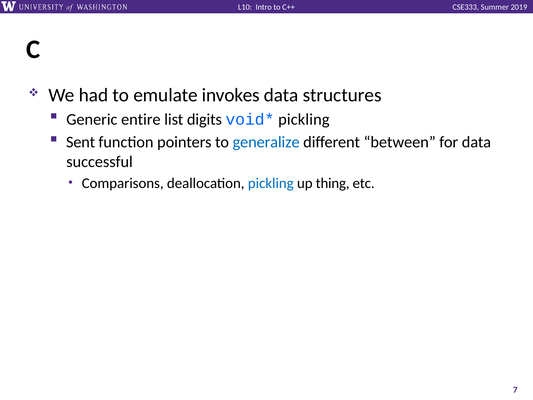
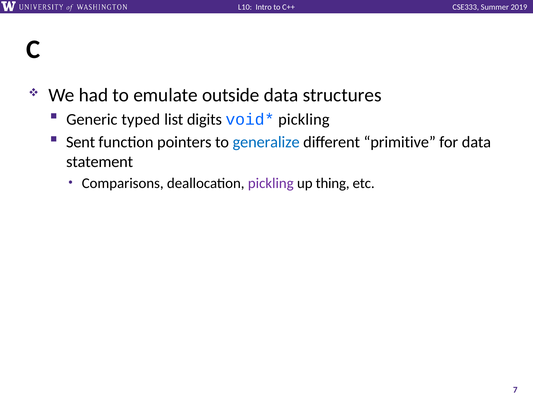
invokes: invokes -> outside (231, 95)
entire: entire -> typed (141, 119)
between: between -> primitive (400, 142)
successful: successful -> statement (100, 162)
pickling colour: blue -> purple (271, 183)
